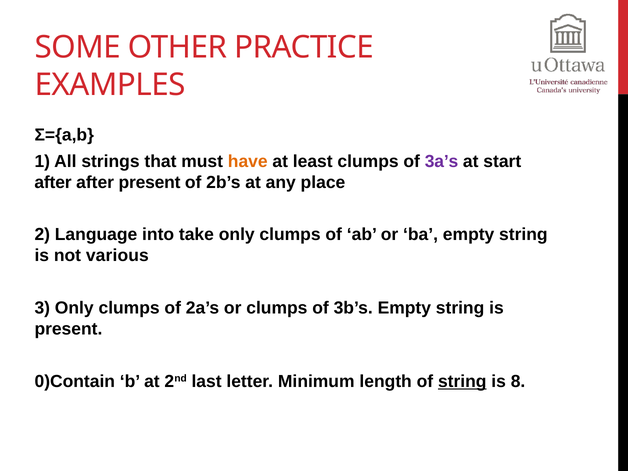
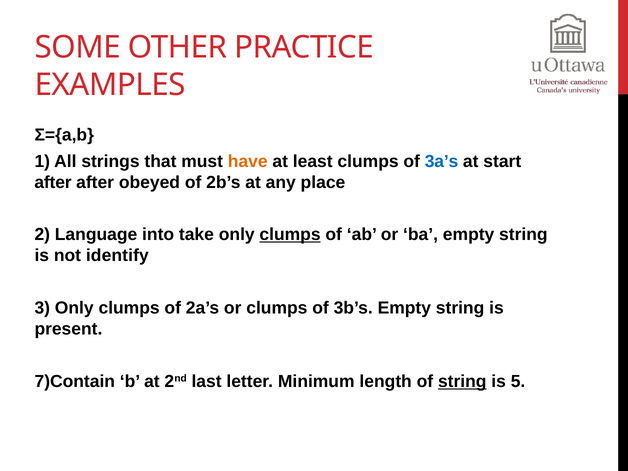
3a’s colour: purple -> blue (442, 161)
after present: present -> obeyed (149, 182)
clumps underline: none -> present (290, 235)
various: various -> identify (117, 256)
0)Contain: 0)Contain -> 7)Contain (75, 381)
8: 8 -> 5 (518, 381)
